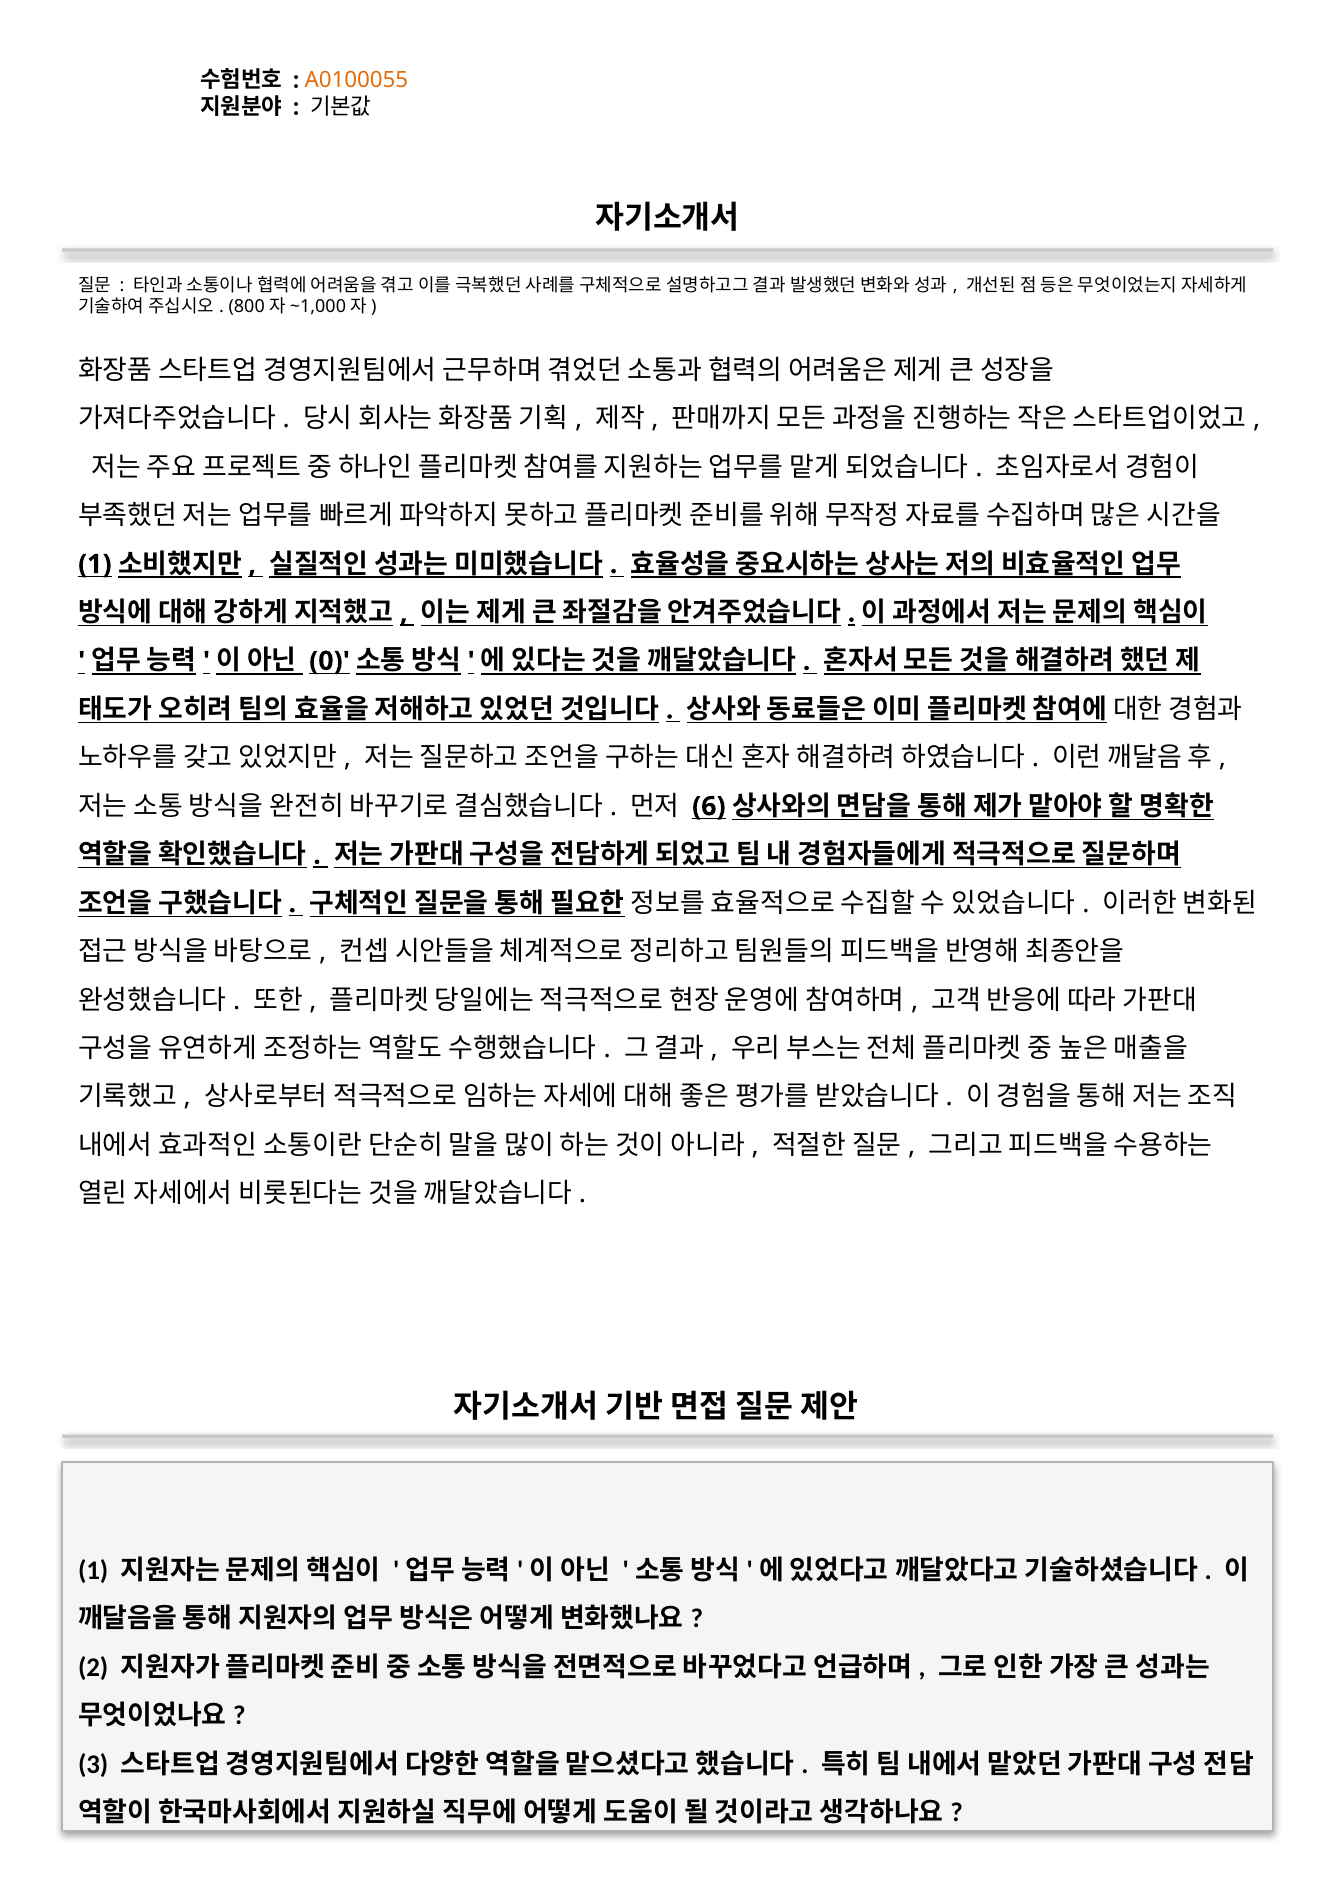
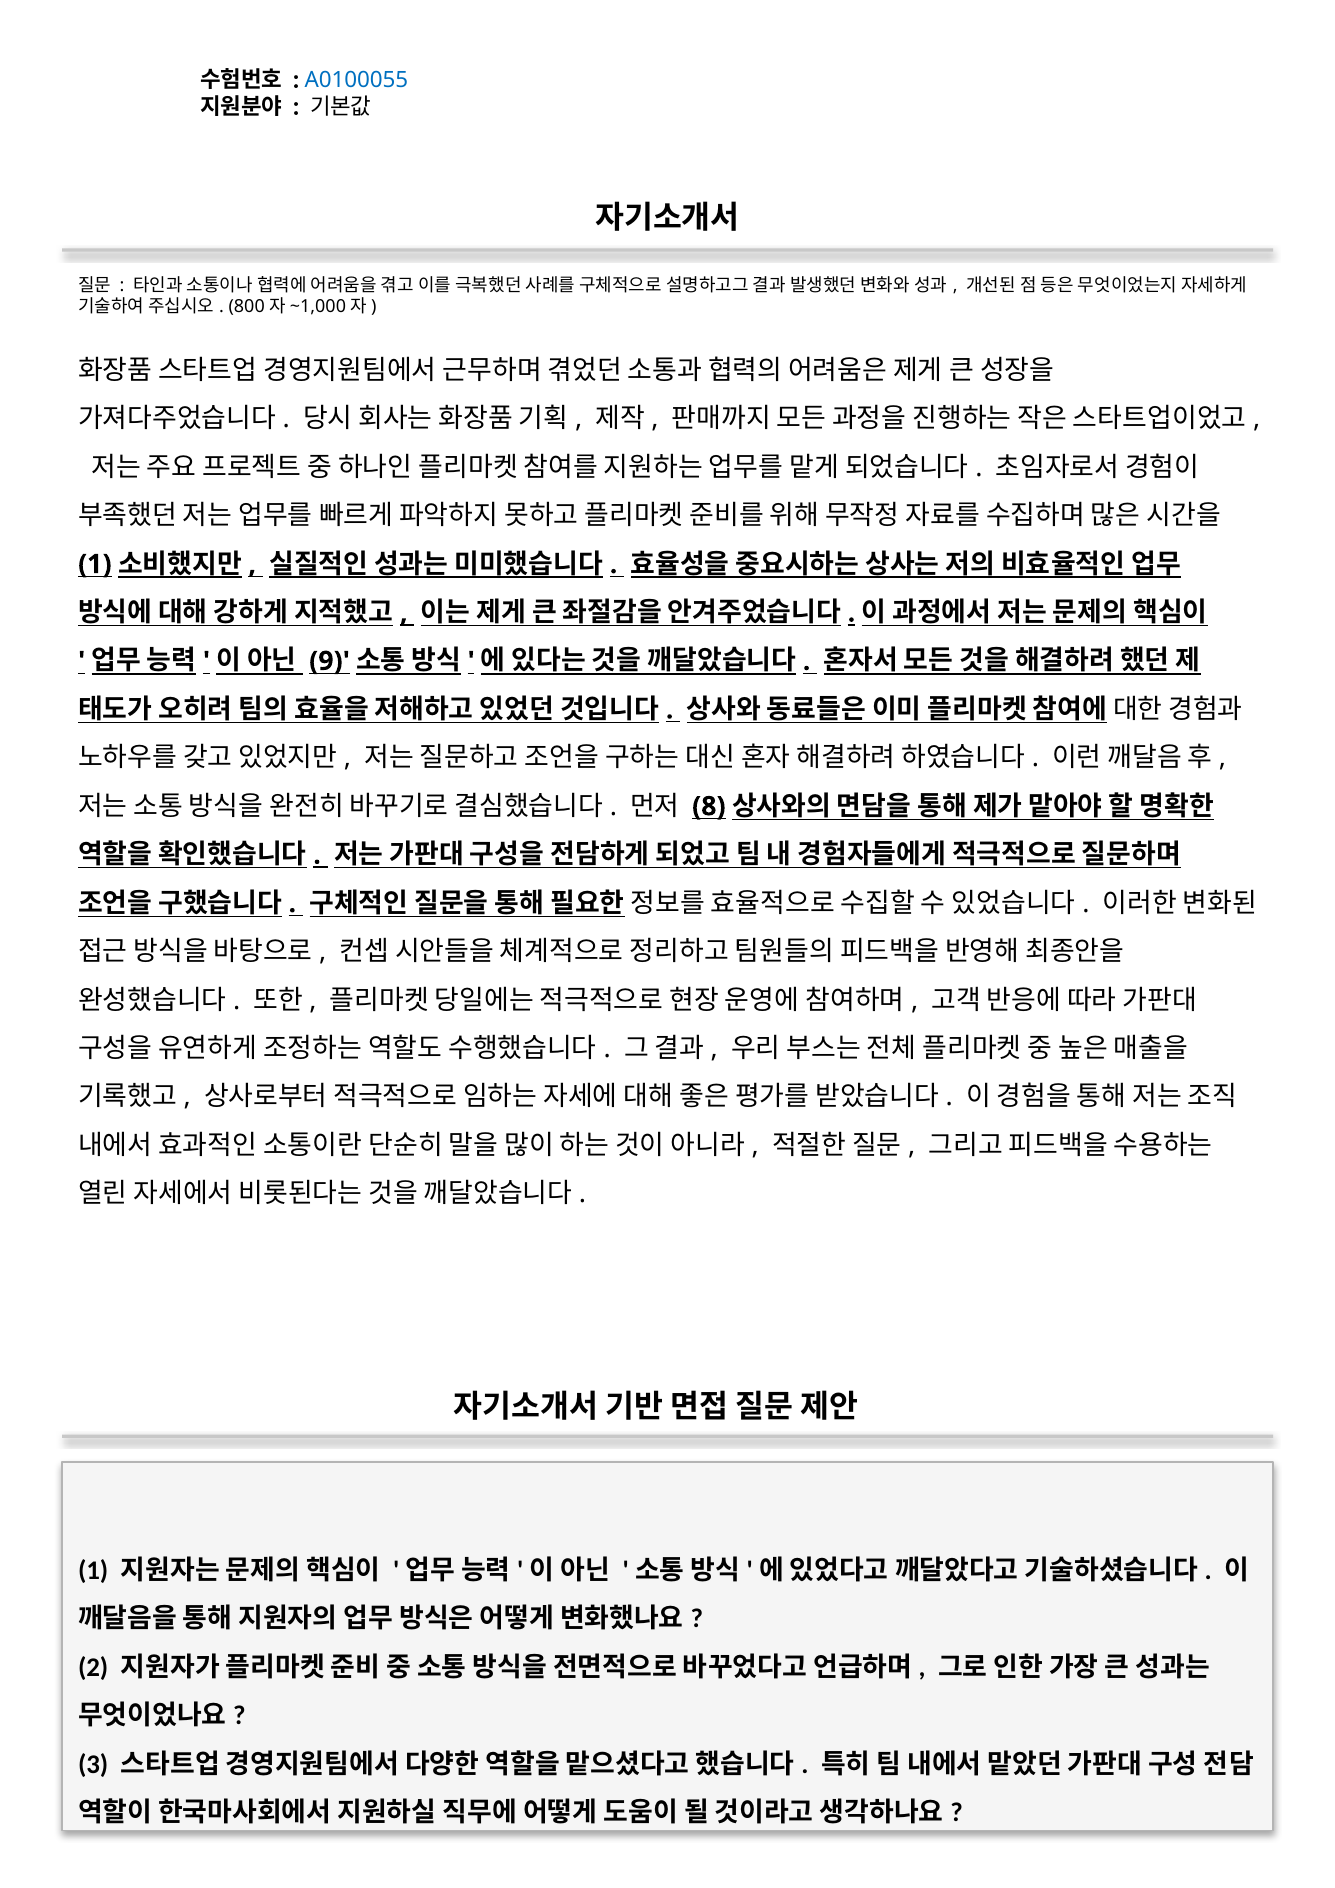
A0100055 colour: orange -> blue (357, 80)
0: 0 -> 9 (330, 661)
6: 6 -> 8 (709, 806)
